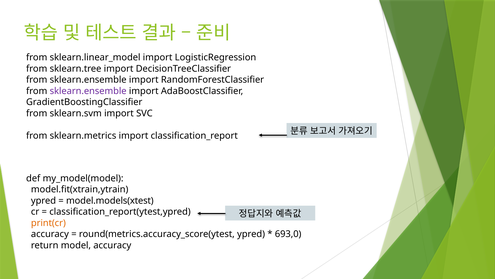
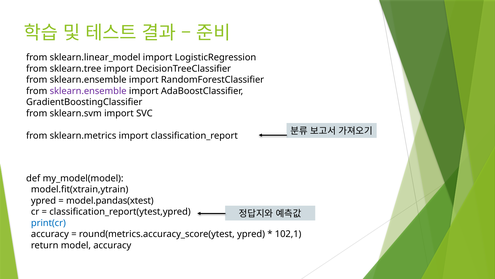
model.models(xtest: model.models(xtest -> model.pandas(xtest (110, 200)
print(cr colour: orange -> blue (48, 223)
693,0: 693,0 -> 102,1 (288, 234)
